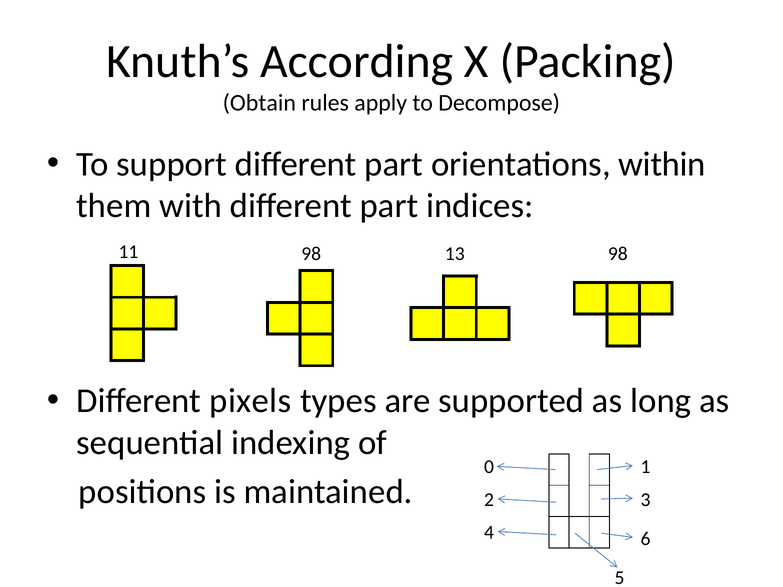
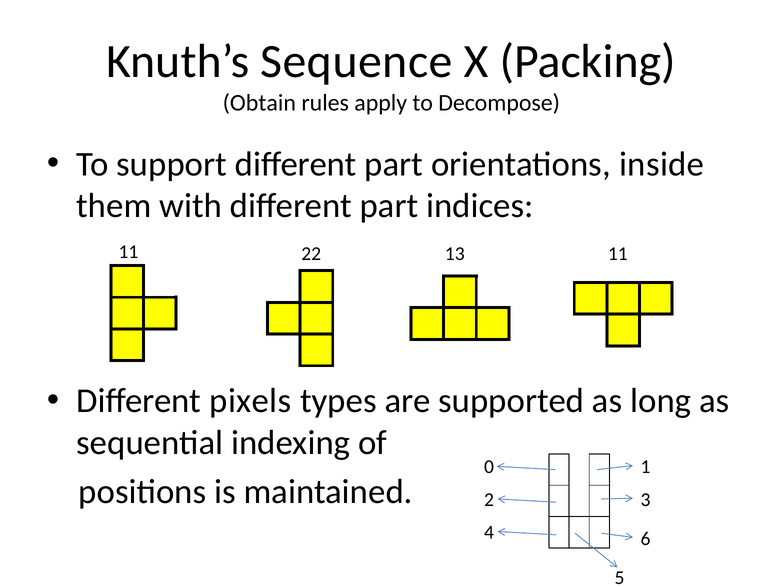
According: According -> Sequence (356, 61)
within: within -> inside (662, 164)
11 98: 98 -> 22 (311, 254)
13 98: 98 -> 11 (618, 254)
